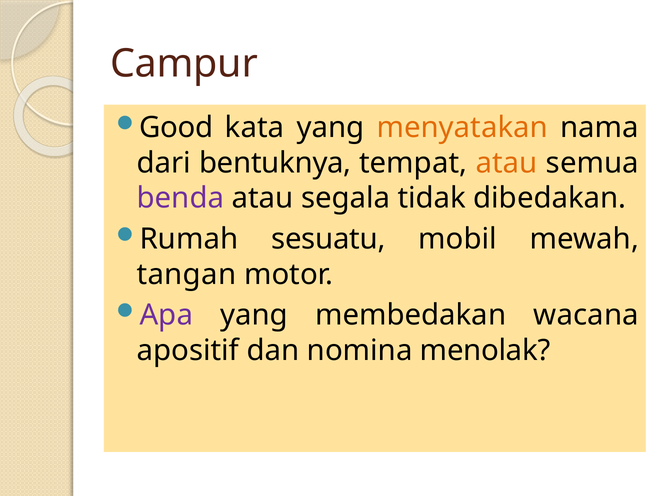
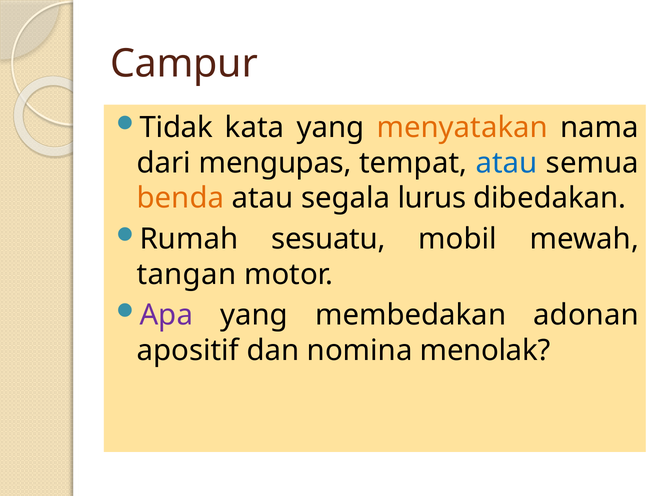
Good: Good -> Tidak (176, 128)
bentuknya: bentuknya -> mengupas (275, 163)
atau colour: orange -> blue (506, 163)
benda colour: purple -> orange (180, 198)
tidak: tidak -> lurus (432, 198)
wacana: wacana -> adonan (586, 315)
